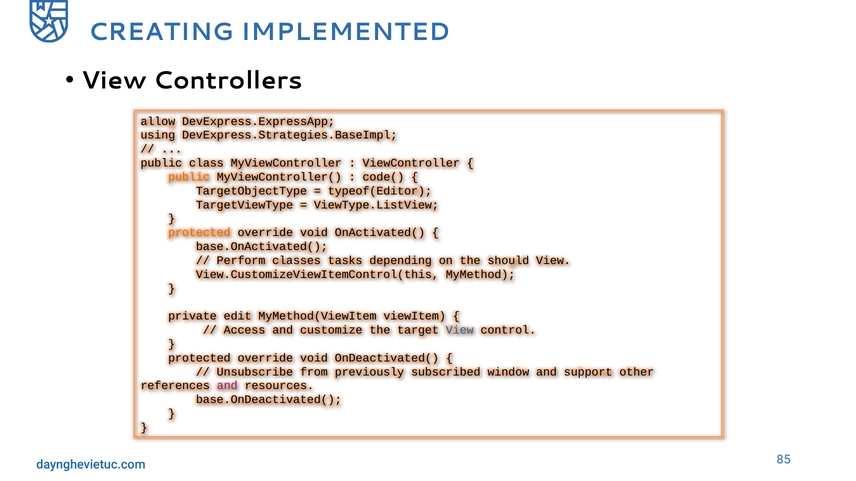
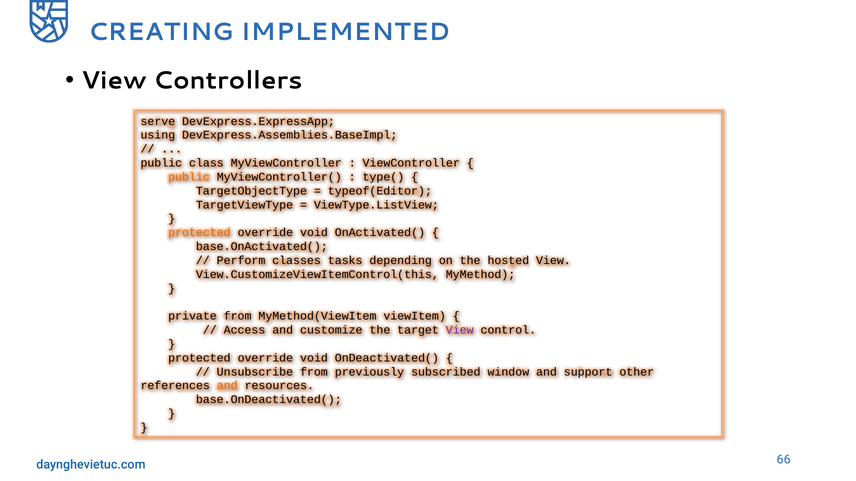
allow: allow -> serve (158, 121)
DevExpress.Strategies.BaseImpl: DevExpress.Strategies.BaseImpl -> DevExpress.Assemblies.BaseImpl (290, 135)
code(: code( -> type( (383, 177)
should: should -> hosted (508, 261)
private edit: edit -> from (238, 316)
View colour: blue -> purple (460, 330)
and colour: purple -> orange (227, 386)
85: 85 -> 66 (784, 460)
